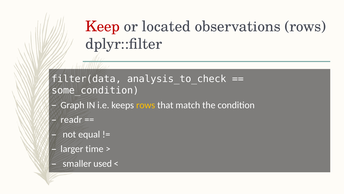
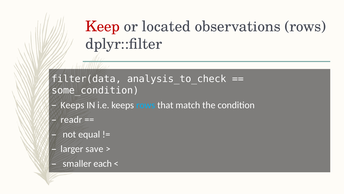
Graph: Graph -> Keeps (72, 105)
rows colour: yellow -> light blue (146, 105)
time: time -> save (94, 149)
used: used -> each (103, 163)
